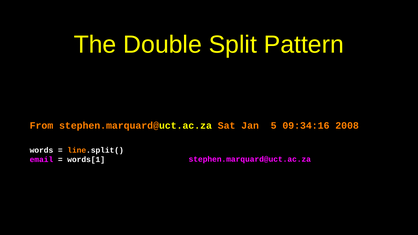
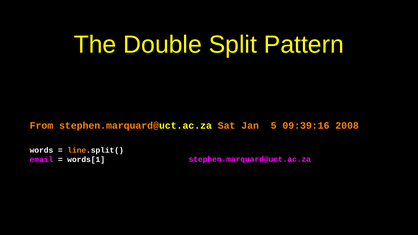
09:34:16: 09:34:16 -> 09:39:16 (306, 126)
